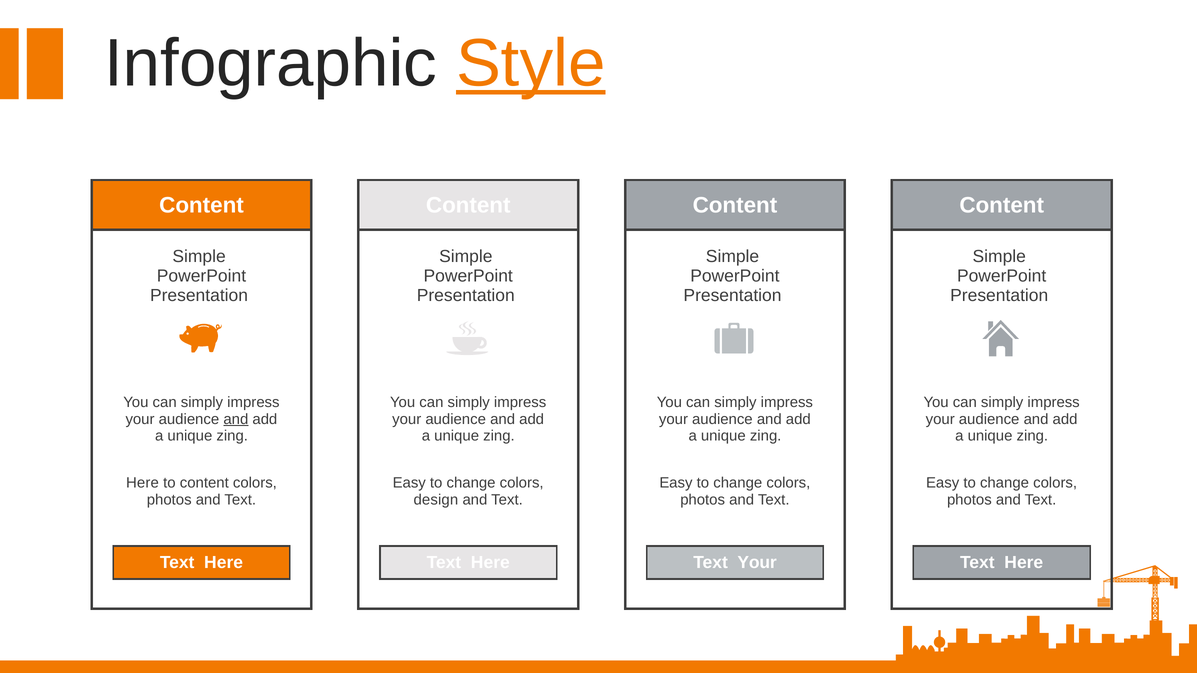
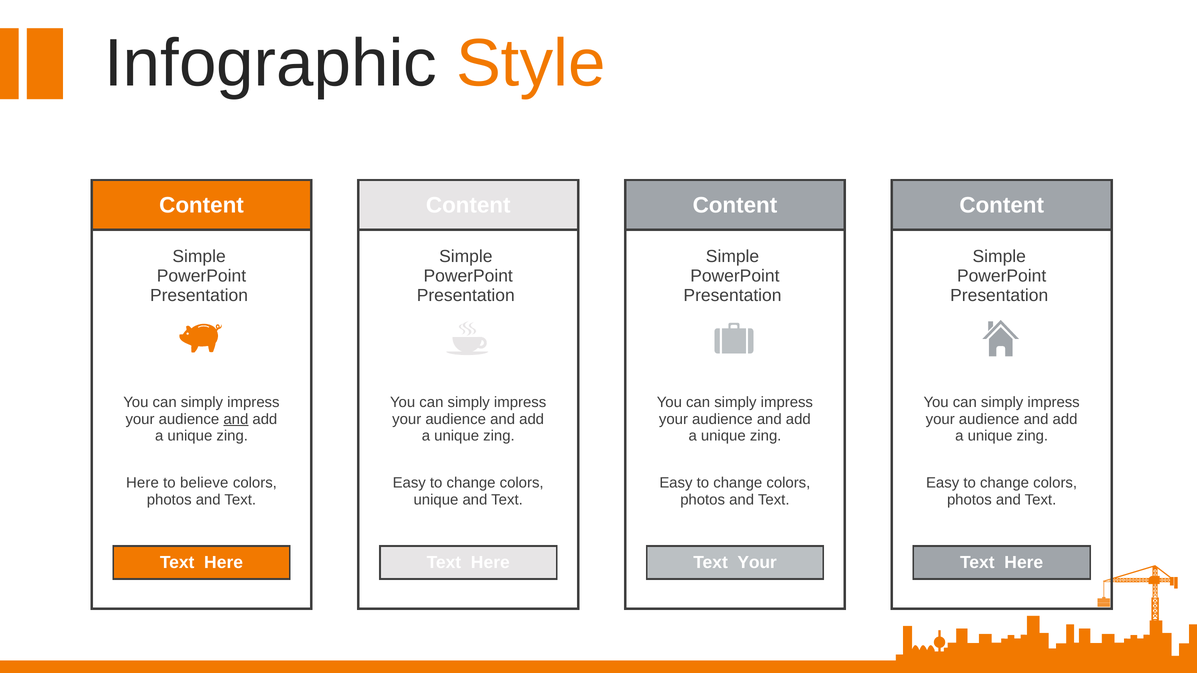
Style underline: present -> none (531, 63)
to content: content -> believe (204, 483)
design: design -> unique (436, 500)
